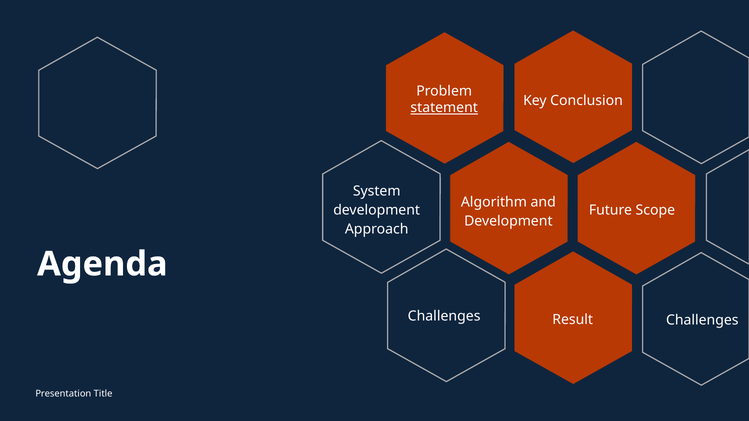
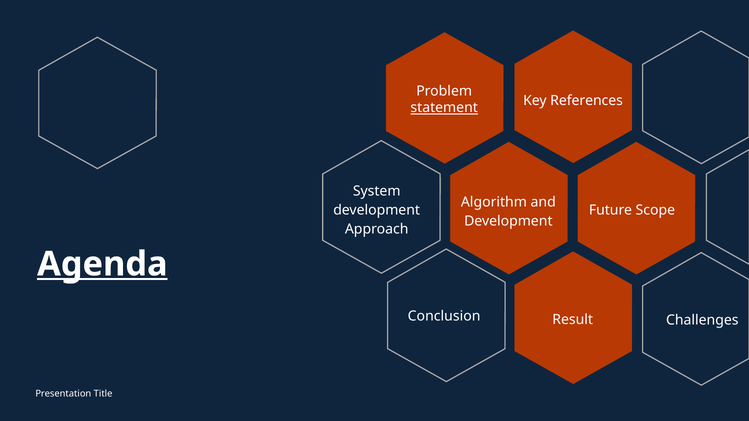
Conclusion: Conclusion -> References (587, 101)
Agenda underline: none -> present (102, 264)
Challenges: Challenges -> Conclusion (444, 317)
